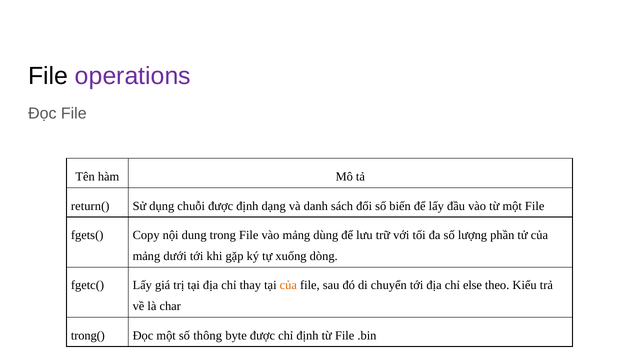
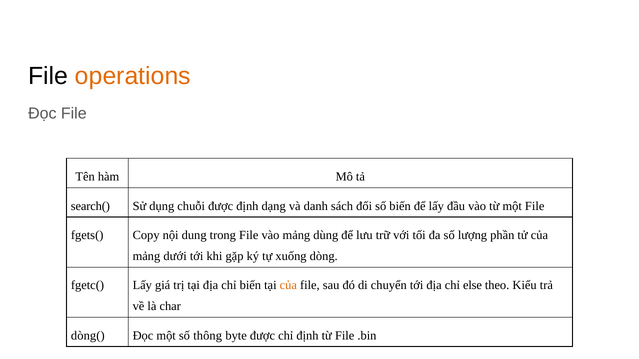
operations colour: purple -> orange (133, 76)
return(: return( -> search( (90, 206)
chỉ thay: thay -> biến (250, 286)
trong(: trong( -> dòng( (88, 336)
